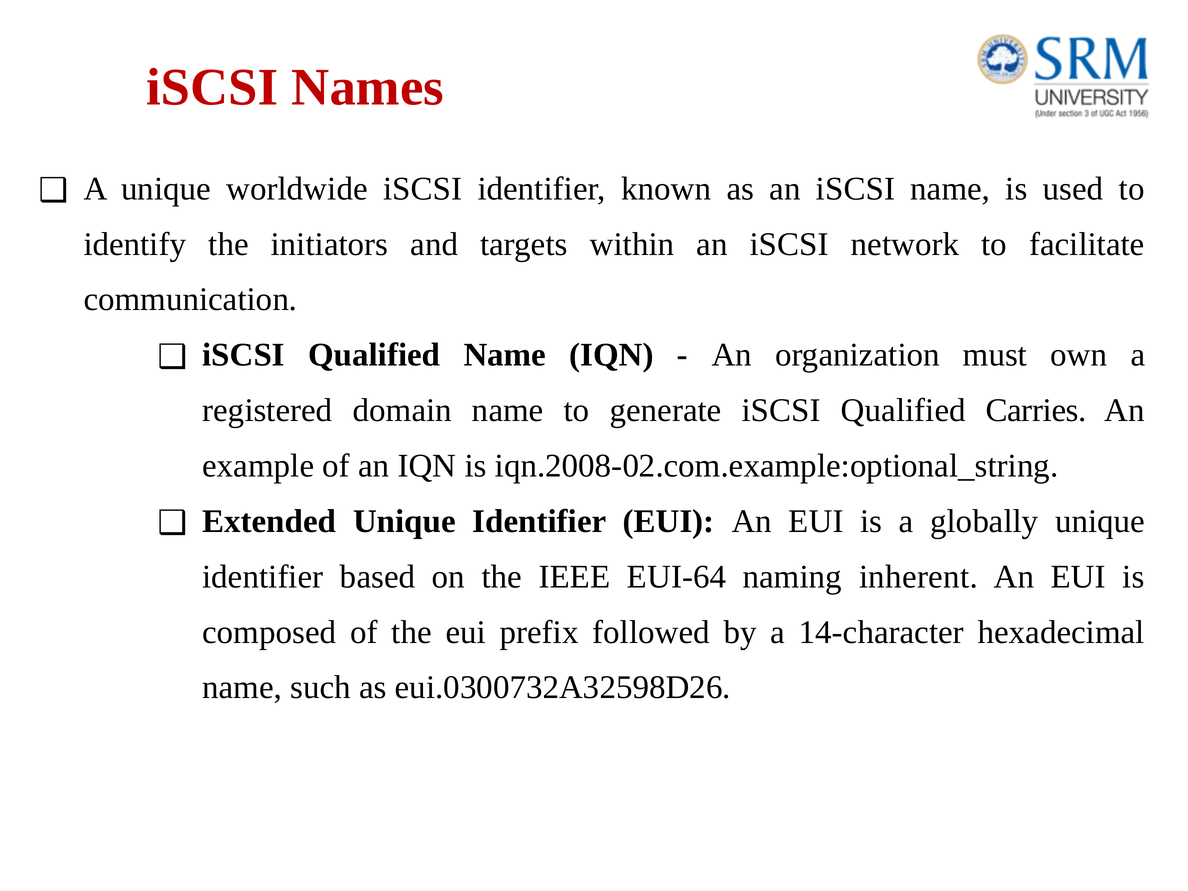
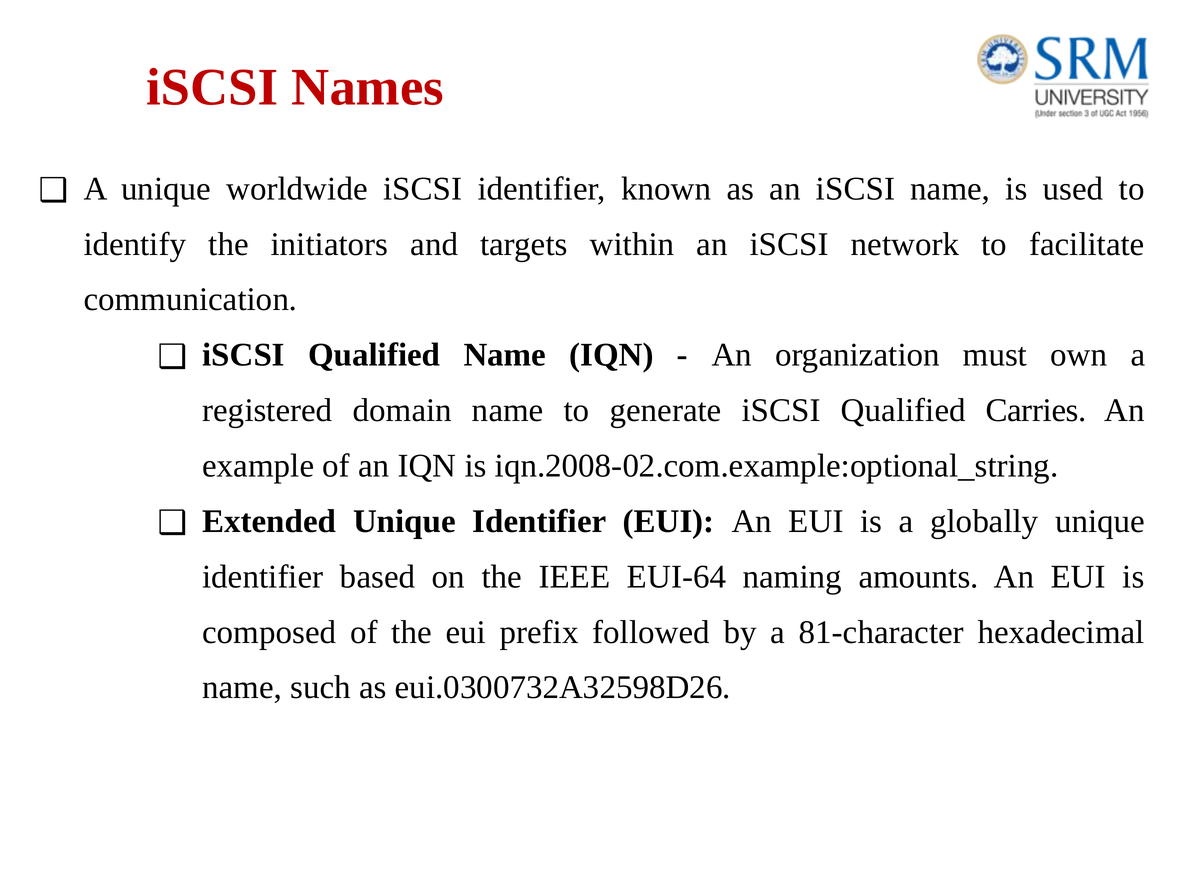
inherent: inherent -> amounts (919, 577)
14-character: 14-character -> 81-character (881, 632)
